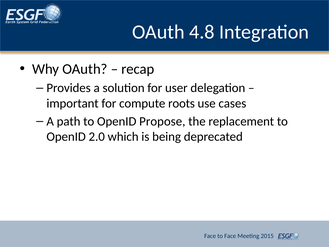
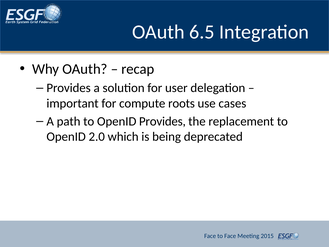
4.8: 4.8 -> 6.5 (202, 32)
OpenID Propose: Propose -> Provides (162, 121)
